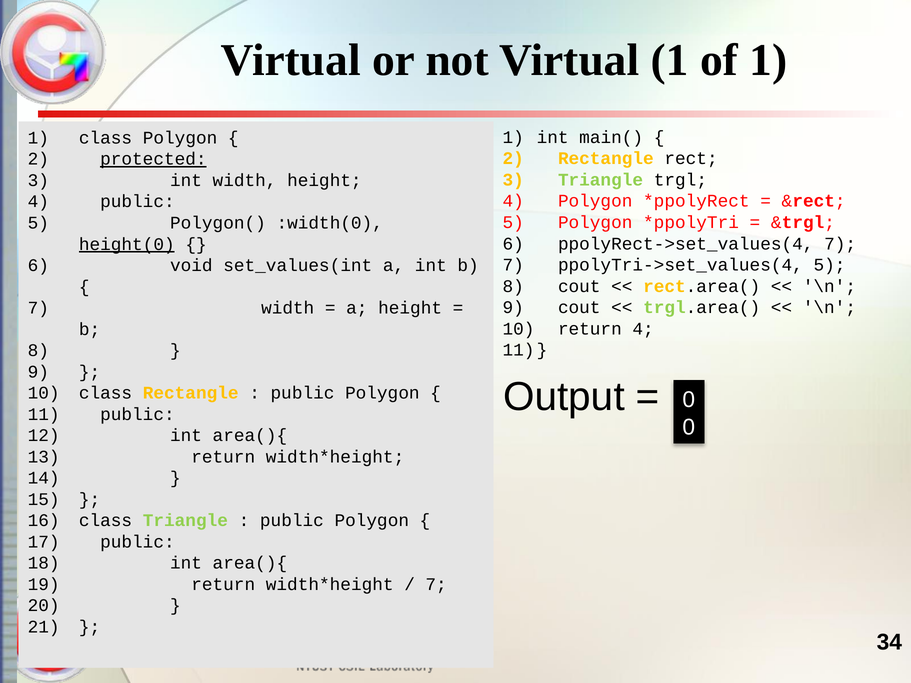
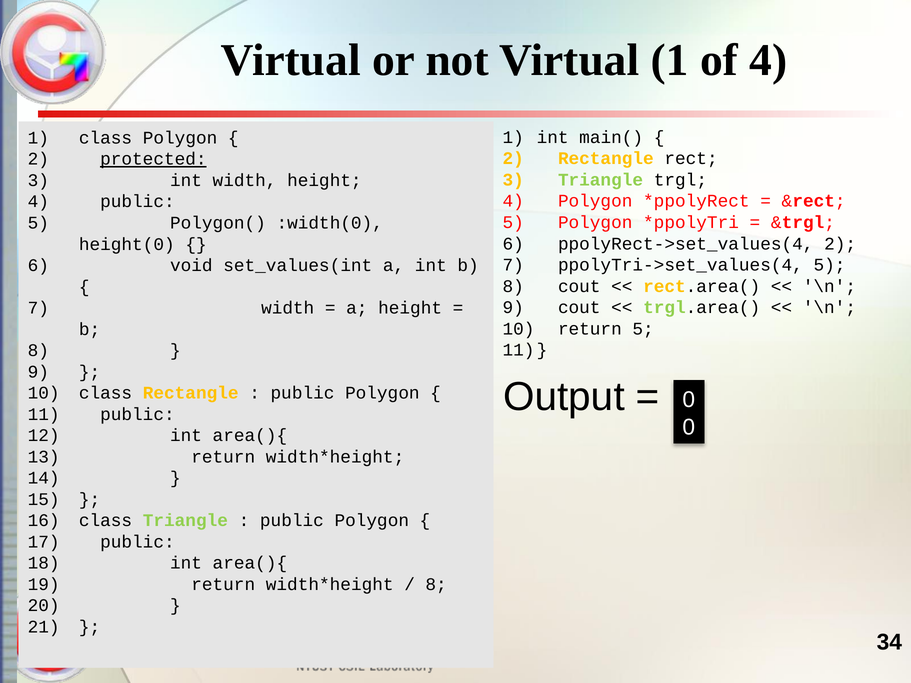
of 1: 1 -> 4 (768, 60)
ppolyRect->set_values(4 7: 7 -> 2 (840, 244)
height(0 underline: present -> none (127, 244)
return 4: 4 -> 5 (643, 329)
7: 7 -> 8 (436, 585)
